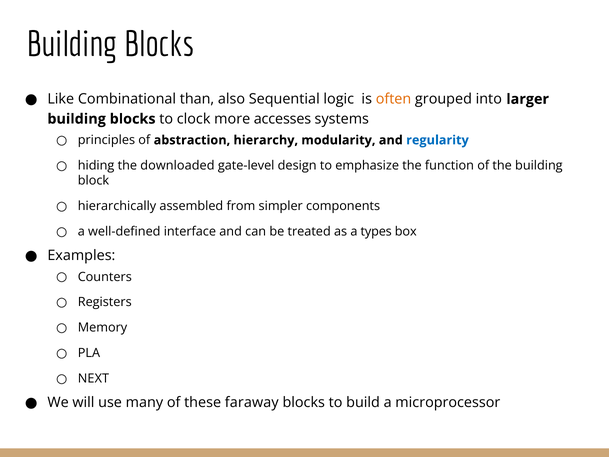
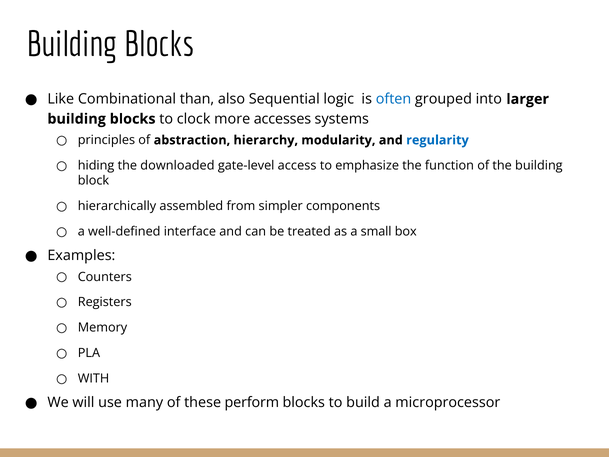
often colour: orange -> blue (394, 99)
design: design -> access (297, 165)
types: types -> small (376, 231)
NEXT: NEXT -> WITH (94, 378)
faraway: faraway -> perform (252, 402)
